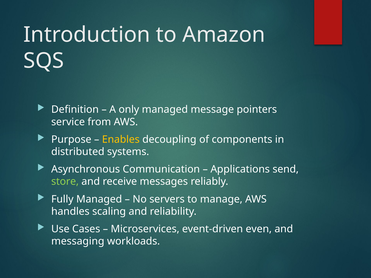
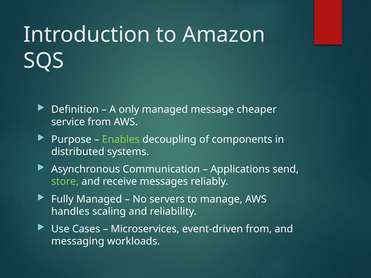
pointers: pointers -> cheaper (257, 110)
Enables colour: yellow -> light green (121, 139)
event-driven even: even -> from (259, 229)
